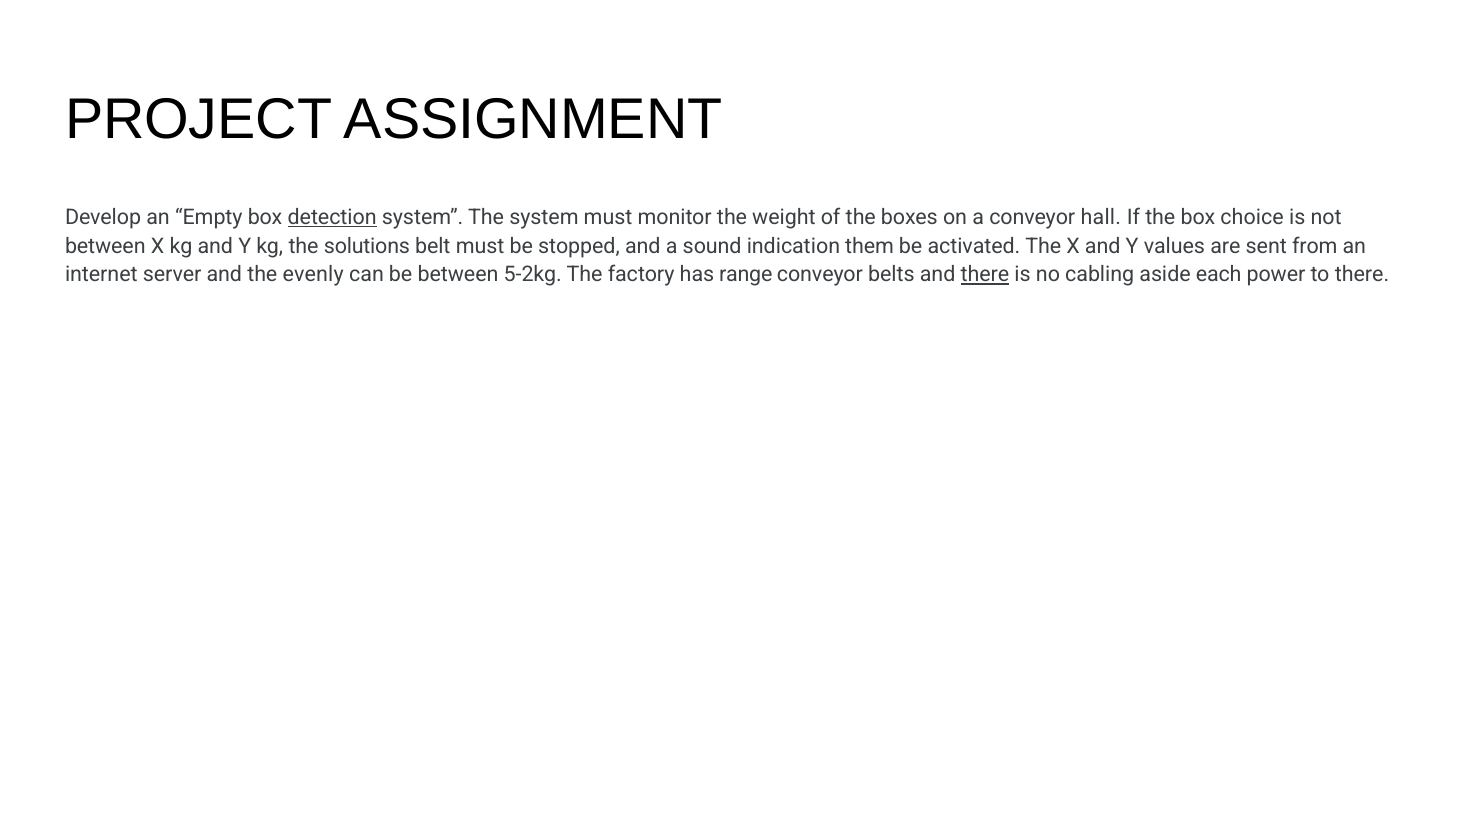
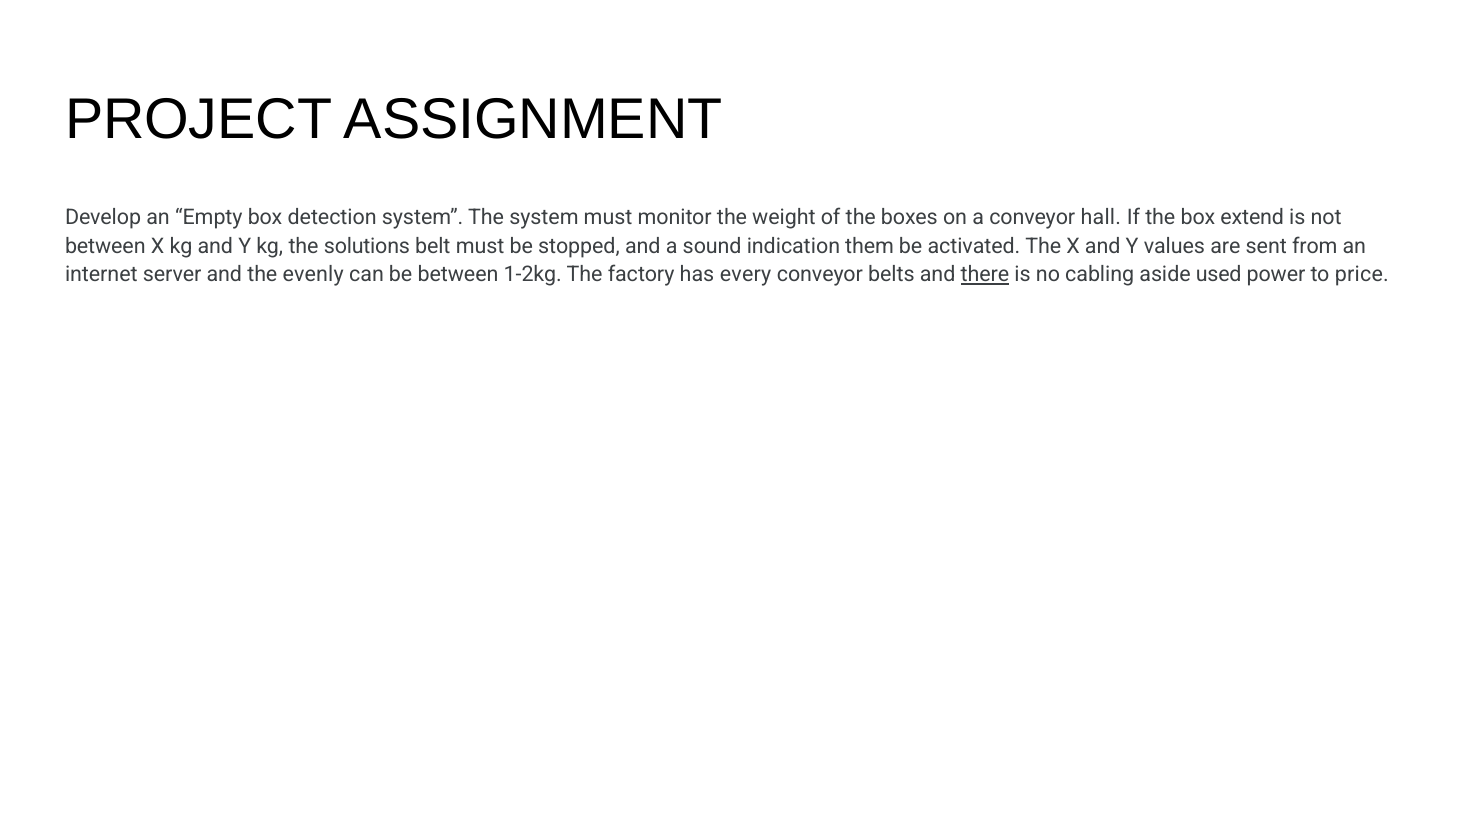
detection underline: present -> none (332, 217)
choice: choice -> extend (1252, 217)
5-2kg: 5-2kg -> 1-2kg (533, 275)
range: range -> every (746, 275)
each: each -> used (1219, 275)
to there: there -> price (1362, 275)
